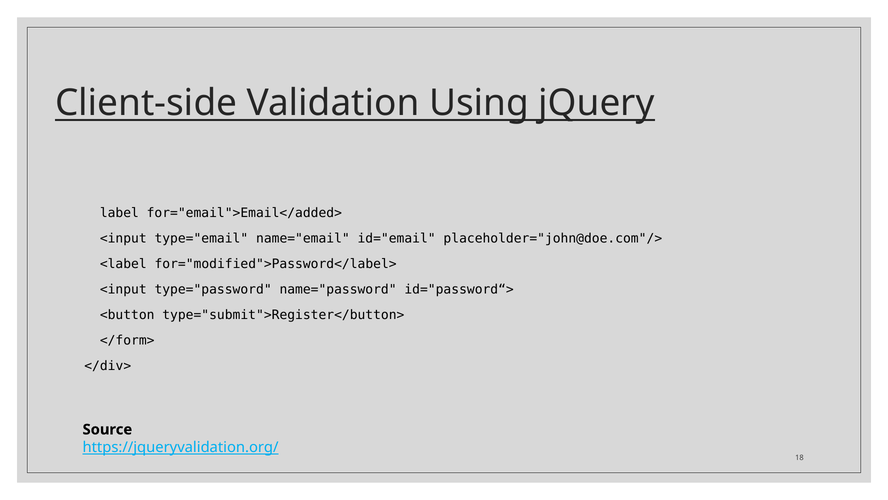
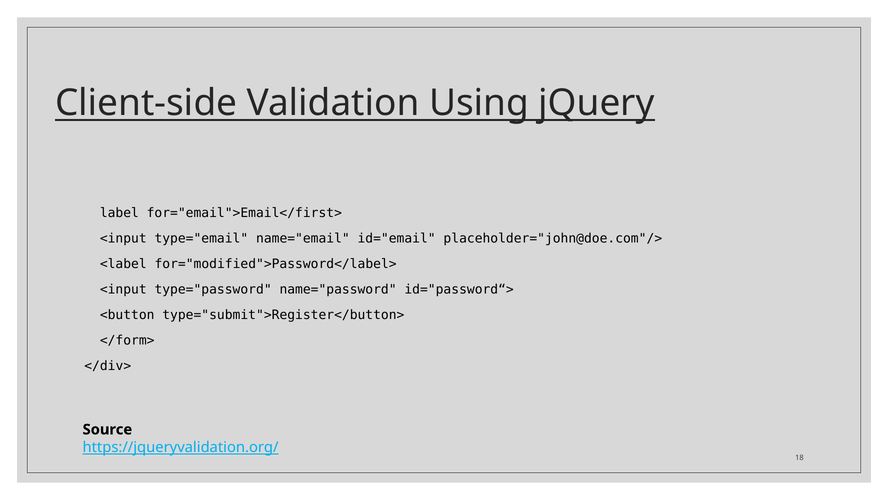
for="email">Email</added>: for="email">Email</added> -> for="email">Email</first> (244, 213)
